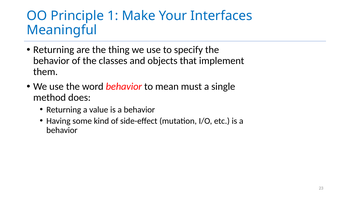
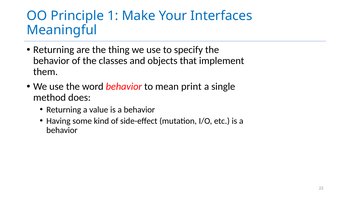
must: must -> print (191, 86)
